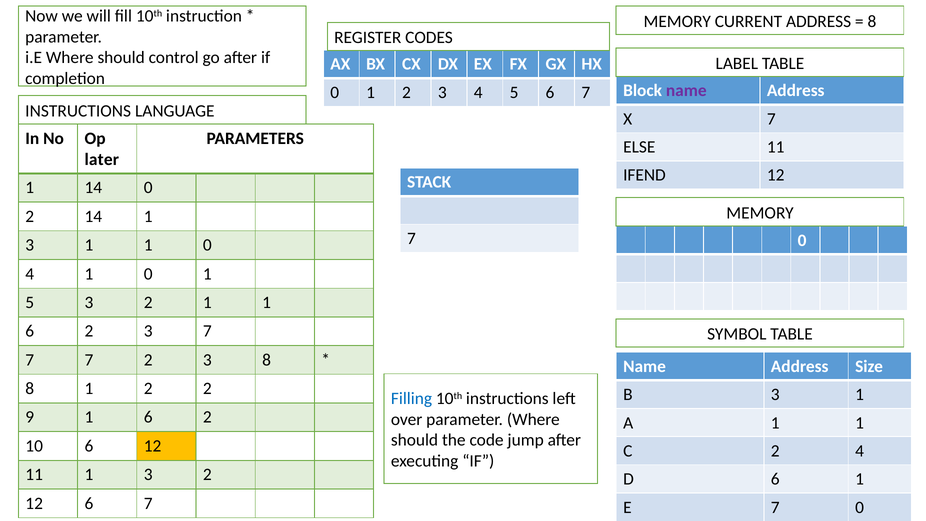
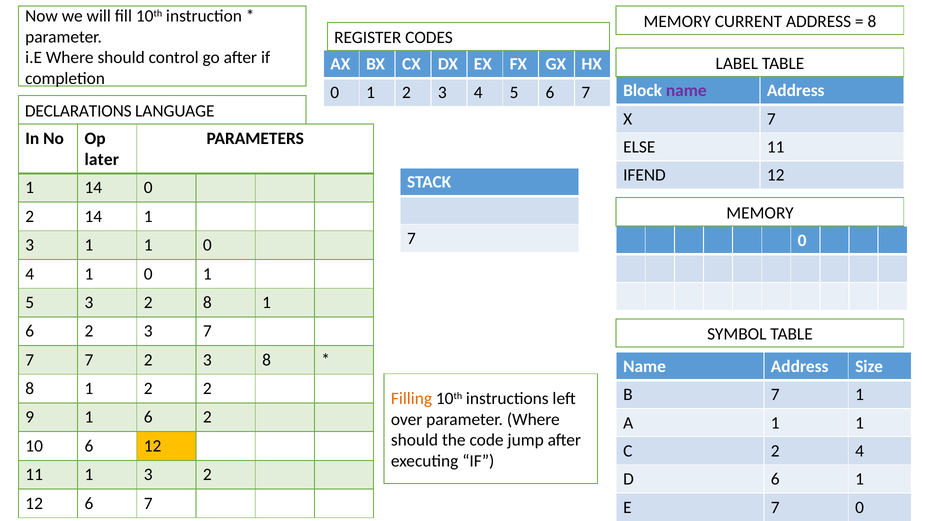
INSTRUCTIONS: INSTRUCTIONS -> DECLARATIONS (78, 111)
2 1: 1 -> 8 (207, 302)
B 3: 3 -> 7 (775, 395)
Filling colour: blue -> orange (412, 398)
